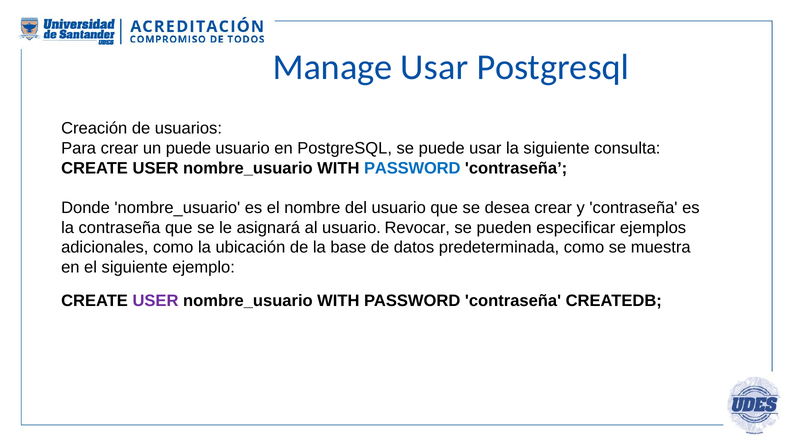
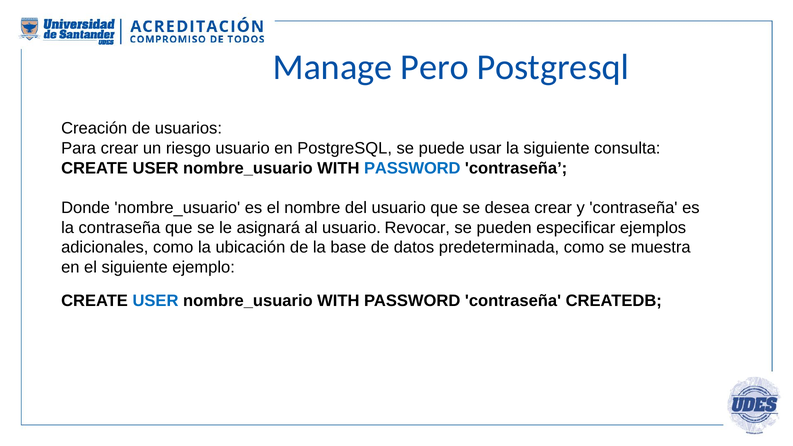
Manage Usar: Usar -> Pero (435, 67)
un puede: puede -> riesgo (188, 148)
USER colour: purple -> blue (155, 301)
